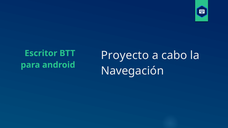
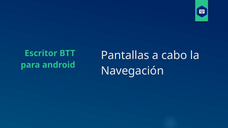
Proyecto: Proyecto -> Pantallas (125, 55)
